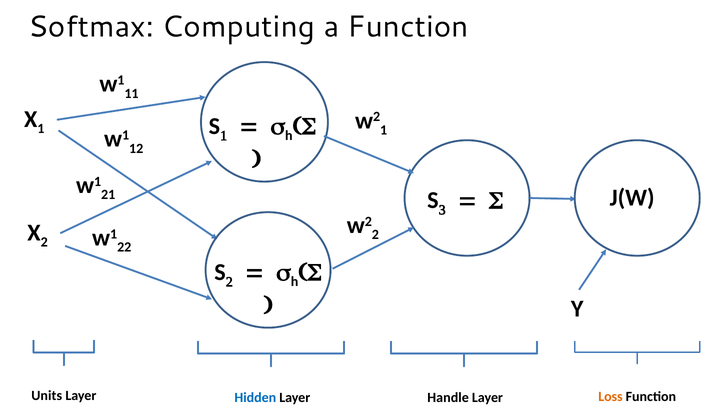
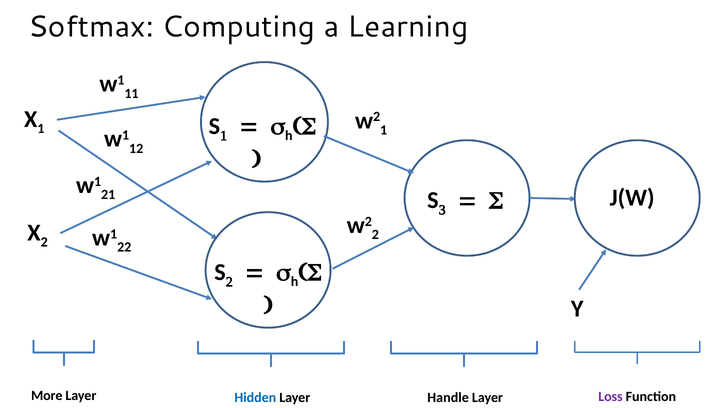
a Function: Function -> Learning (408, 27)
Units: Units -> More (47, 396)
Loss colour: orange -> purple (610, 396)
